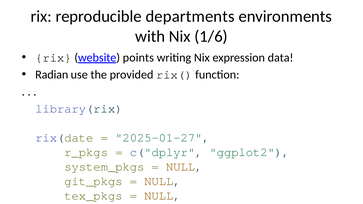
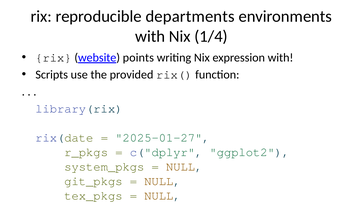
1/6: 1/6 -> 1/4 (211, 36)
expression data: data -> with (281, 58)
Radian: Radian -> Scripts (52, 75)
